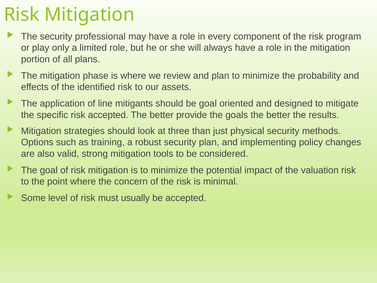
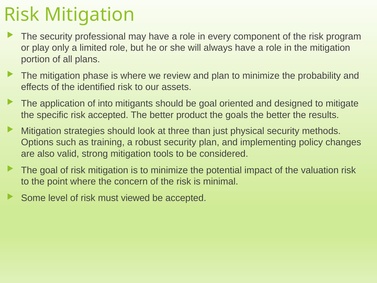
line: line -> into (105, 104)
provide: provide -> product (192, 115)
usually: usually -> viewed (135, 198)
